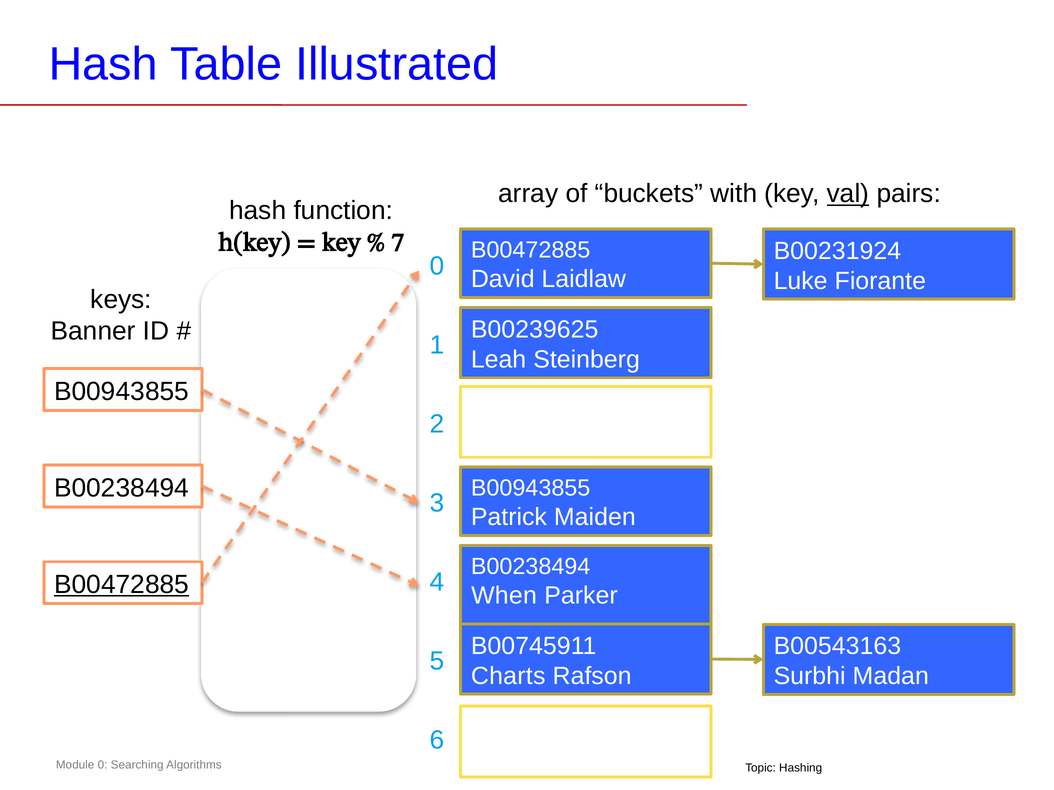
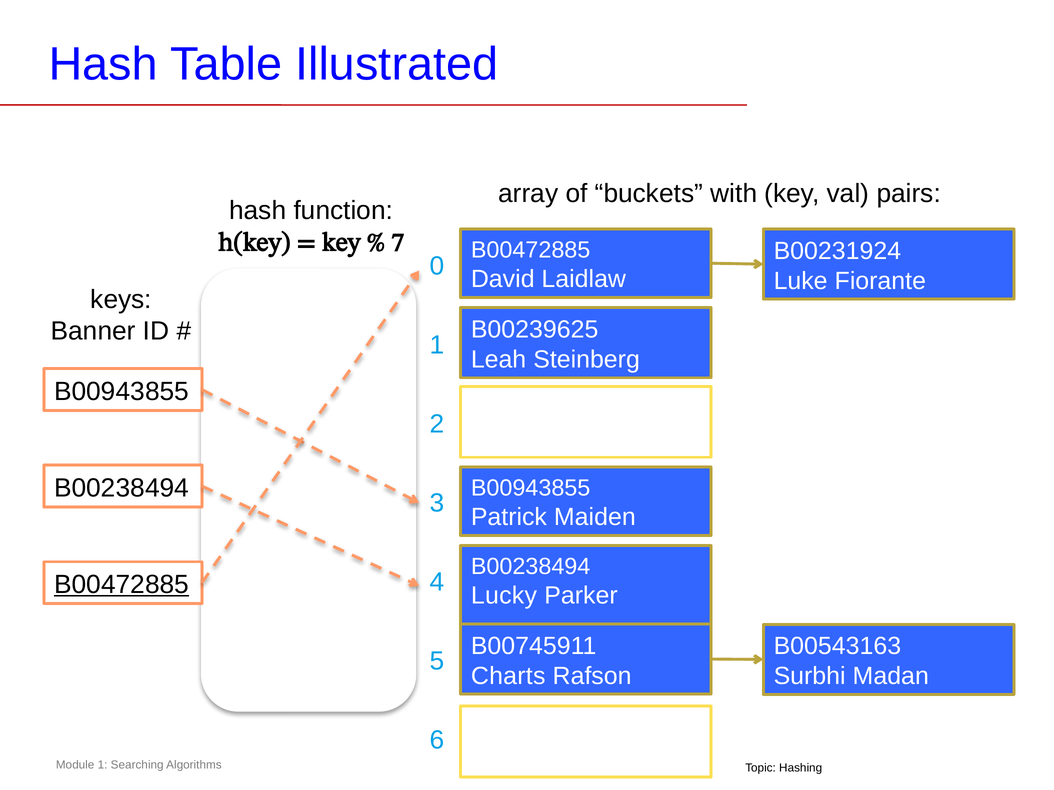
val underline: present -> none (848, 194)
When: When -> Lucky (504, 596)
0: 0 -> 1 (103, 765)
